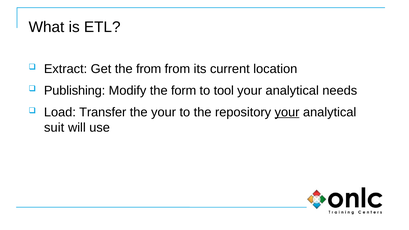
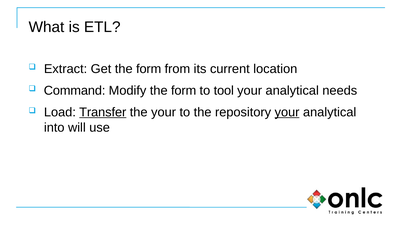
Get the from: from -> form (149, 69)
Publishing: Publishing -> Command (75, 91)
Transfer underline: none -> present (103, 112)
suit: suit -> into (54, 128)
